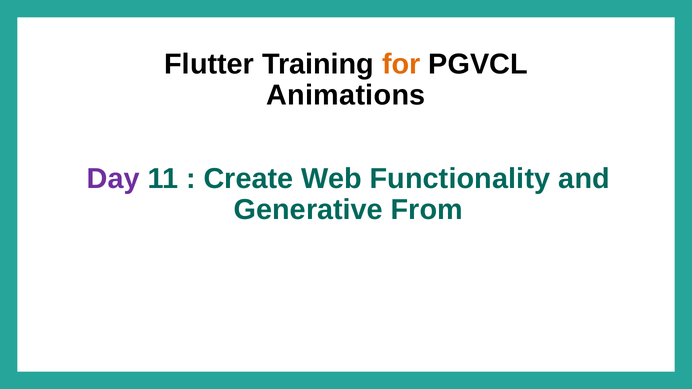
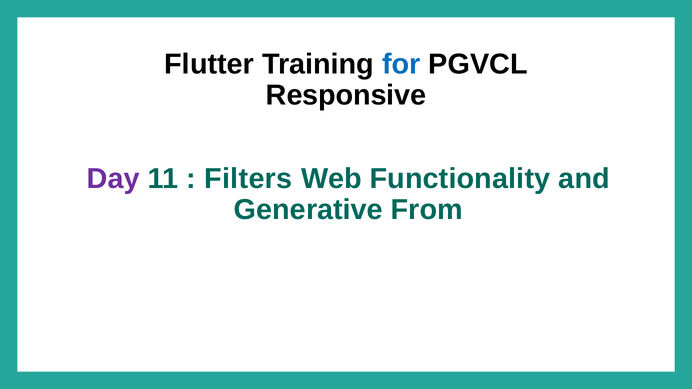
for colour: orange -> blue (401, 64)
Animations: Animations -> Responsive (346, 95)
Create: Create -> Filters (248, 179)
